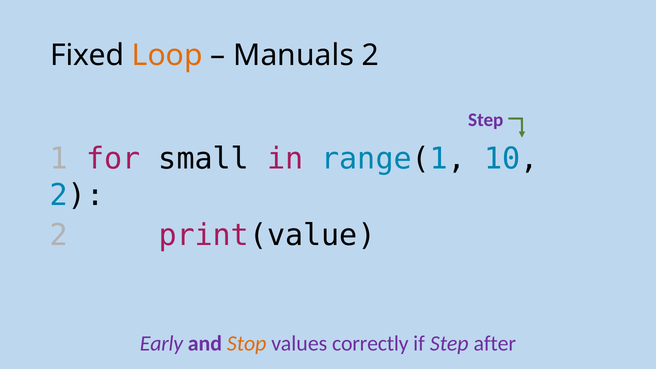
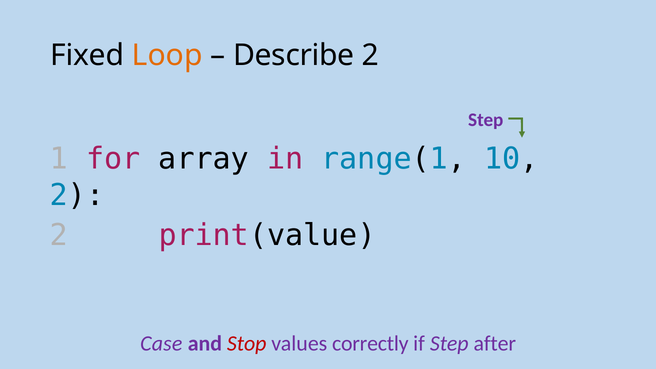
Manuals: Manuals -> Describe (294, 55)
small: small -> array (204, 159)
Early: Early -> Case (161, 343)
Stop colour: orange -> red (247, 343)
